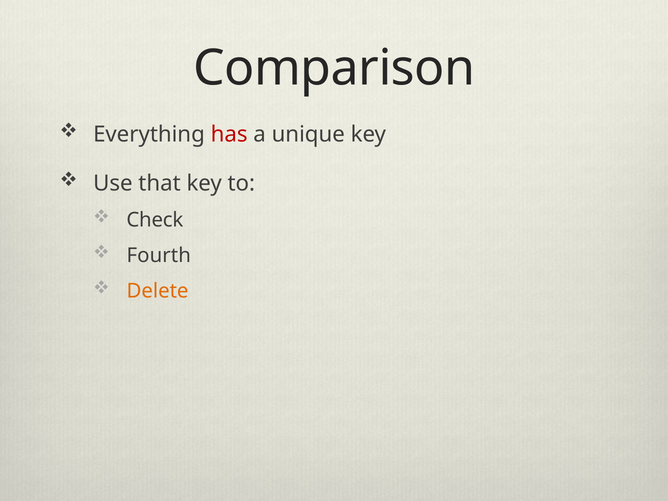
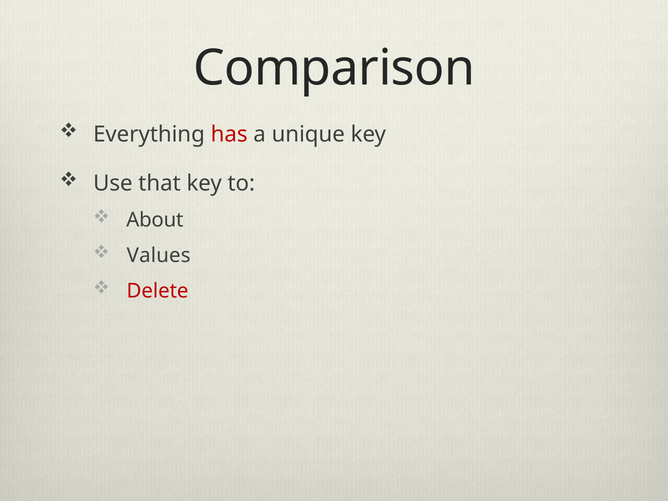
Check: Check -> About (155, 220)
Fourth: Fourth -> Values (159, 255)
Delete colour: orange -> red (158, 291)
